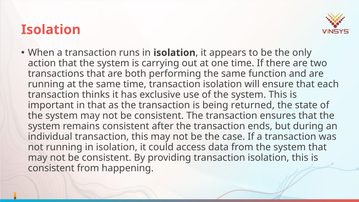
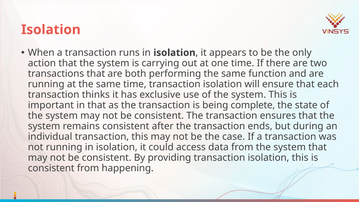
returned: returned -> complete (253, 105)
